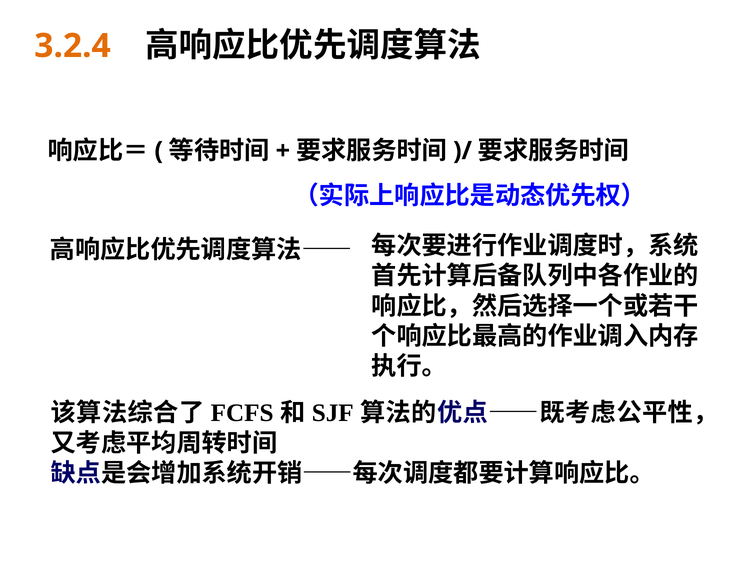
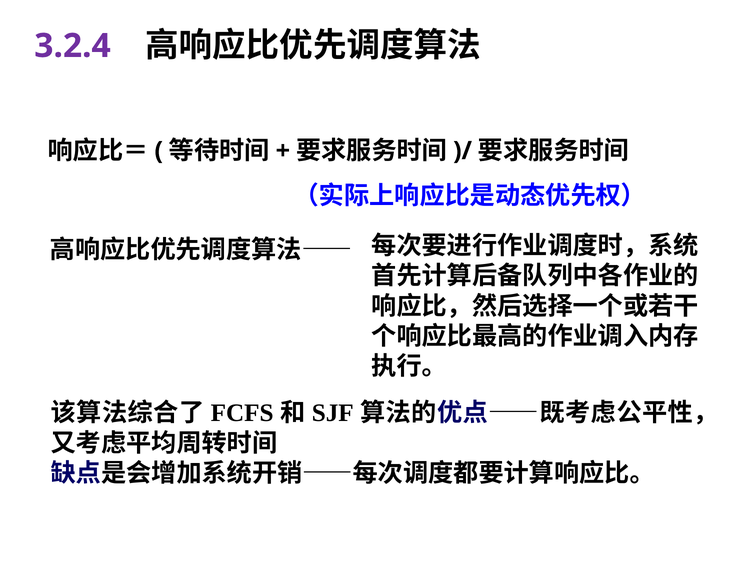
3.2.4 colour: orange -> purple (73, 46)
